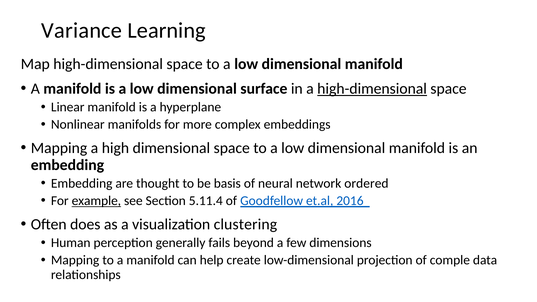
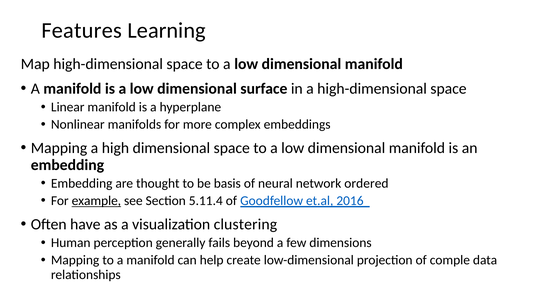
Variance: Variance -> Features (82, 31)
high-dimensional underline: present -> none (372, 89)
does: does -> have (85, 224)
